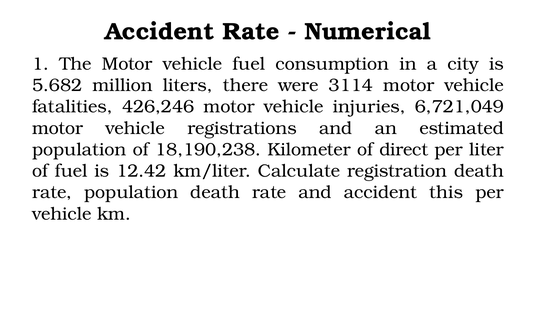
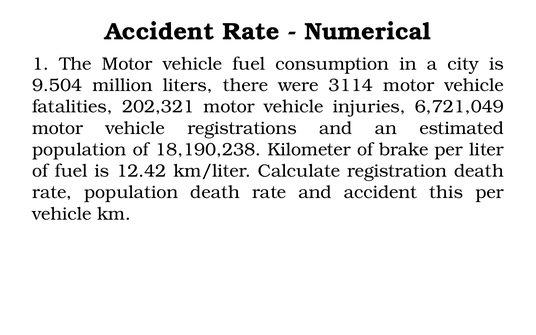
5.682: 5.682 -> 9.504 (57, 85)
426,246: 426,246 -> 202,321 (158, 107)
direct: direct -> brake (404, 150)
